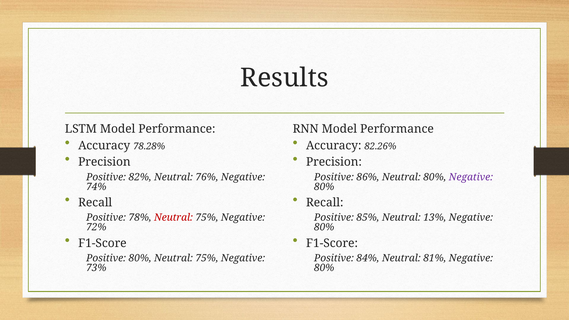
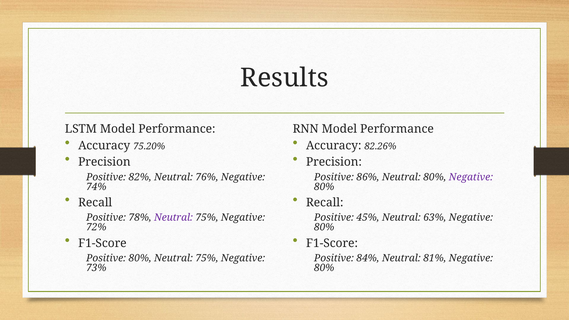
78.28%: 78.28% -> 75.20% (149, 146)
Neutral colour: red -> purple (174, 218)
85%: 85% -> 45% (368, 218)
13%: 13% -> 63% (435, 218)
